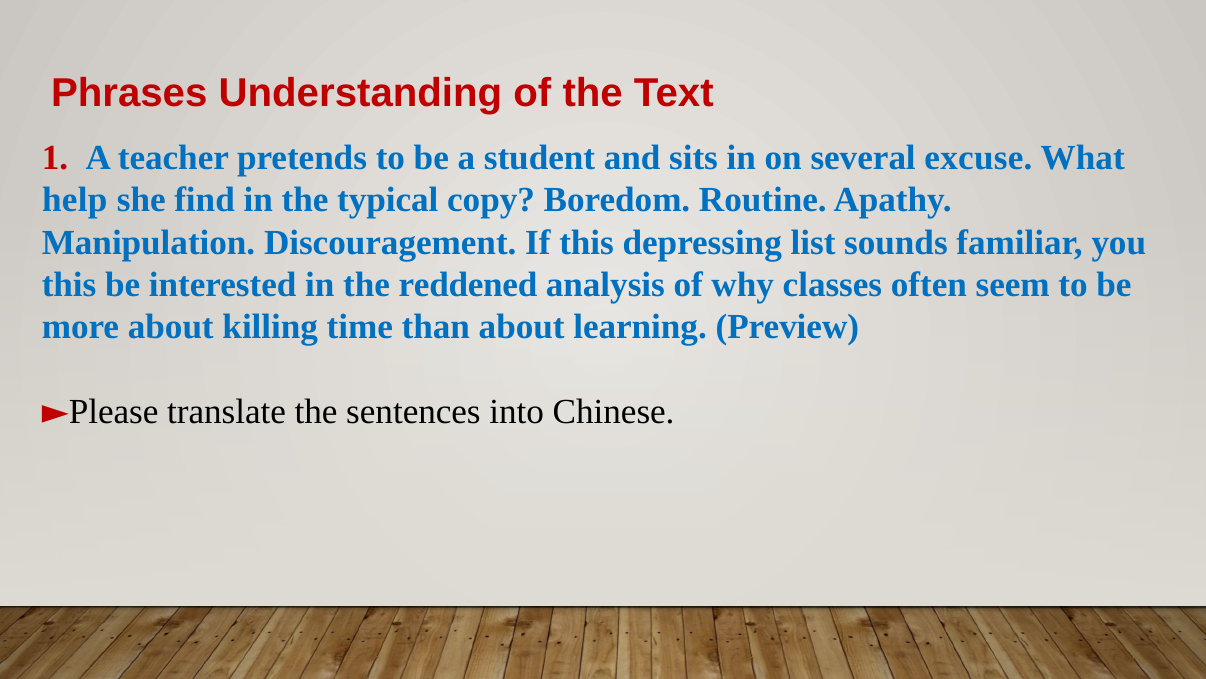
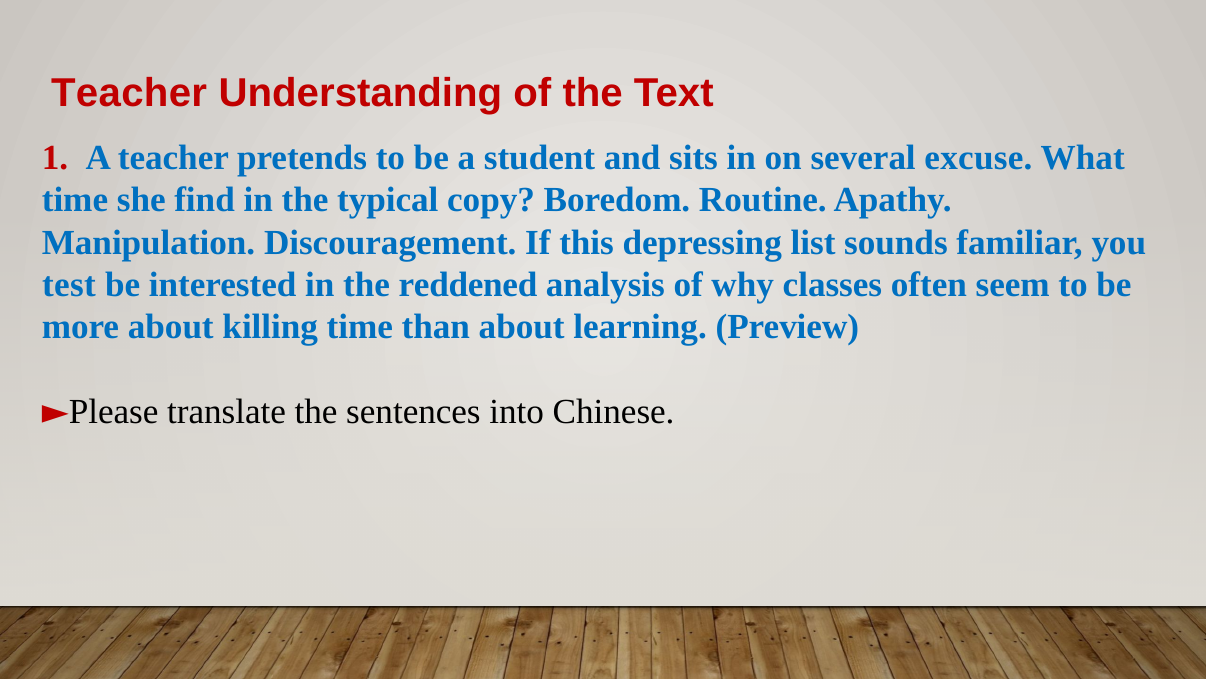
Phrases: Phrases -> Teacher (129, 93)
help: help -> time (75, 200)
this: this -> test (69, 285)
